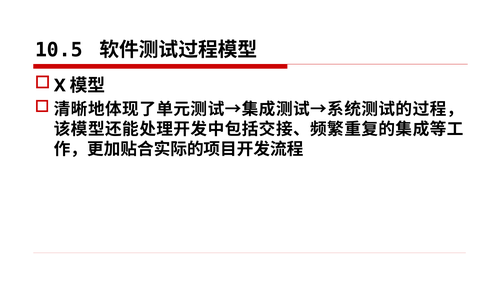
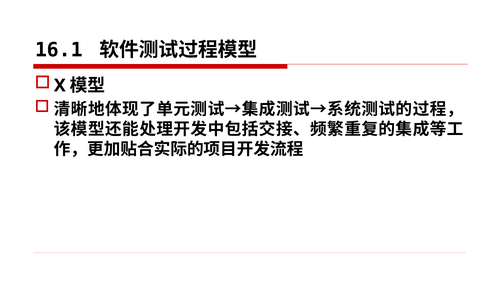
10.5: 10.5 -> 16.1 (59, 50)
